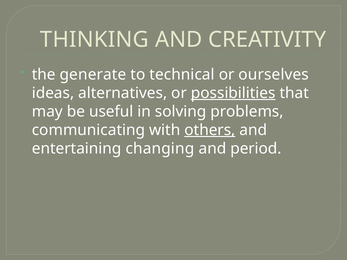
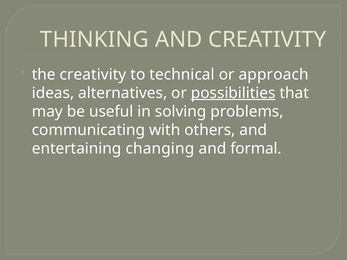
the generate: generate -> creativity (93, 75)
ourselves: ourselves -> approach (274, 75)
others underline: present -> none (210, 130)
period: period -> formal (256, 149)
